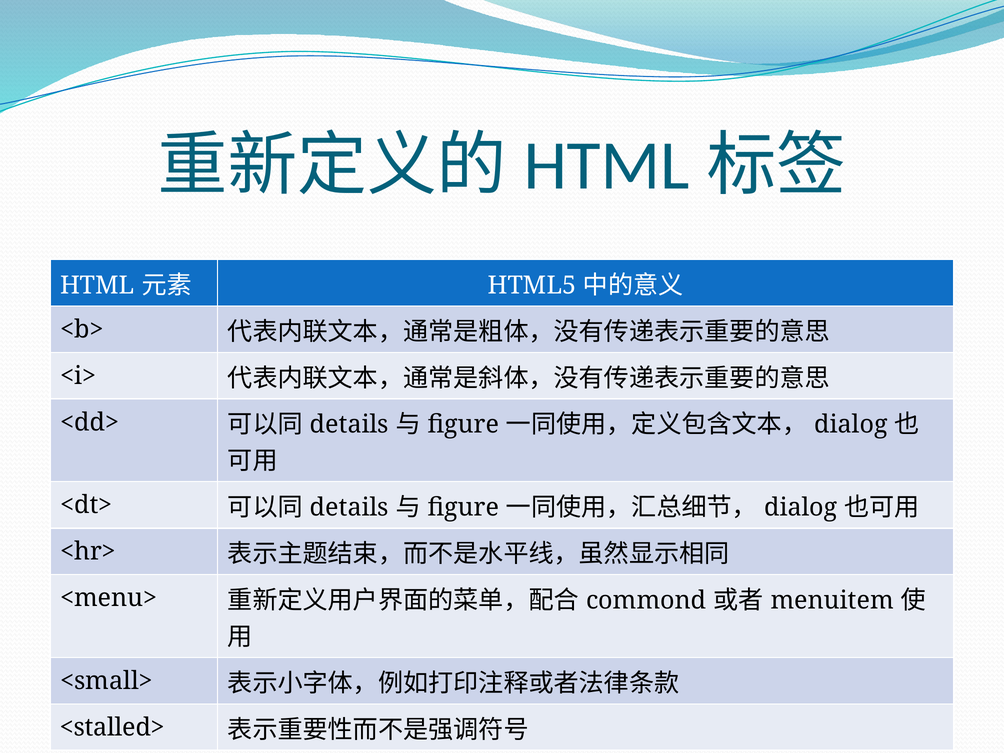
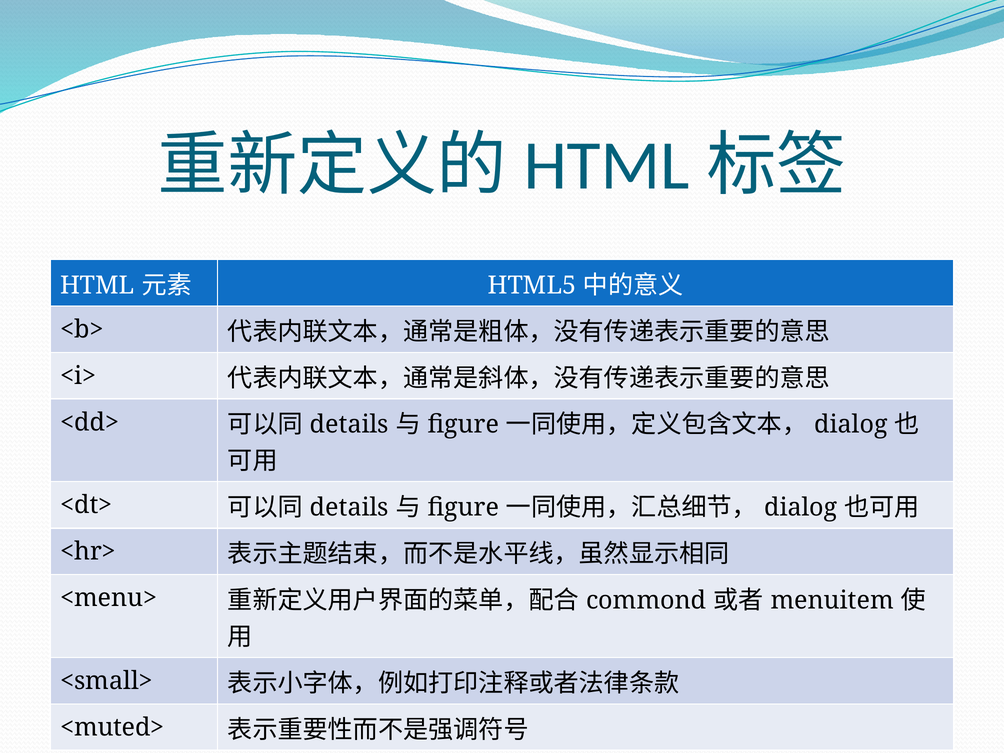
<stalled>: <stalled> -> <muted> (112, 727)
